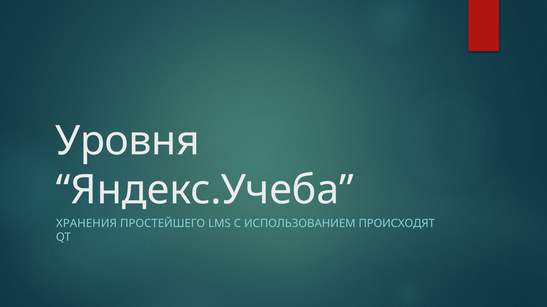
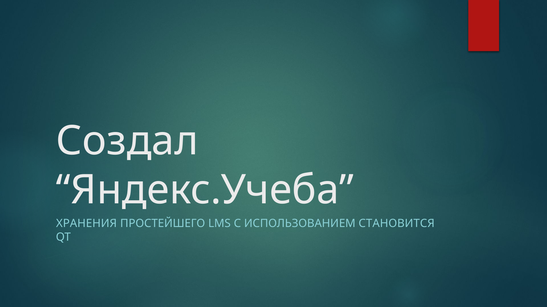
Уровня: Уровня -> Создал (127, 141)
ПРОИСХОДЯТ: ПРОИСХОДЯТ -> СТАНОВИТСЯ (397, 224)
